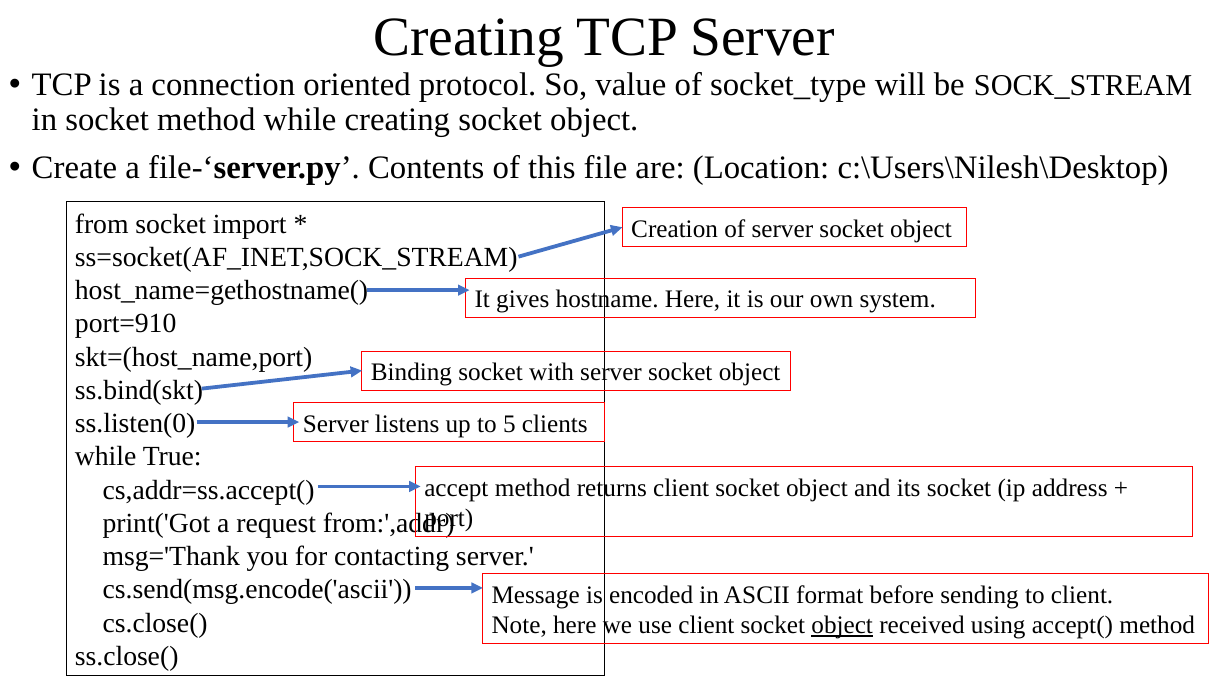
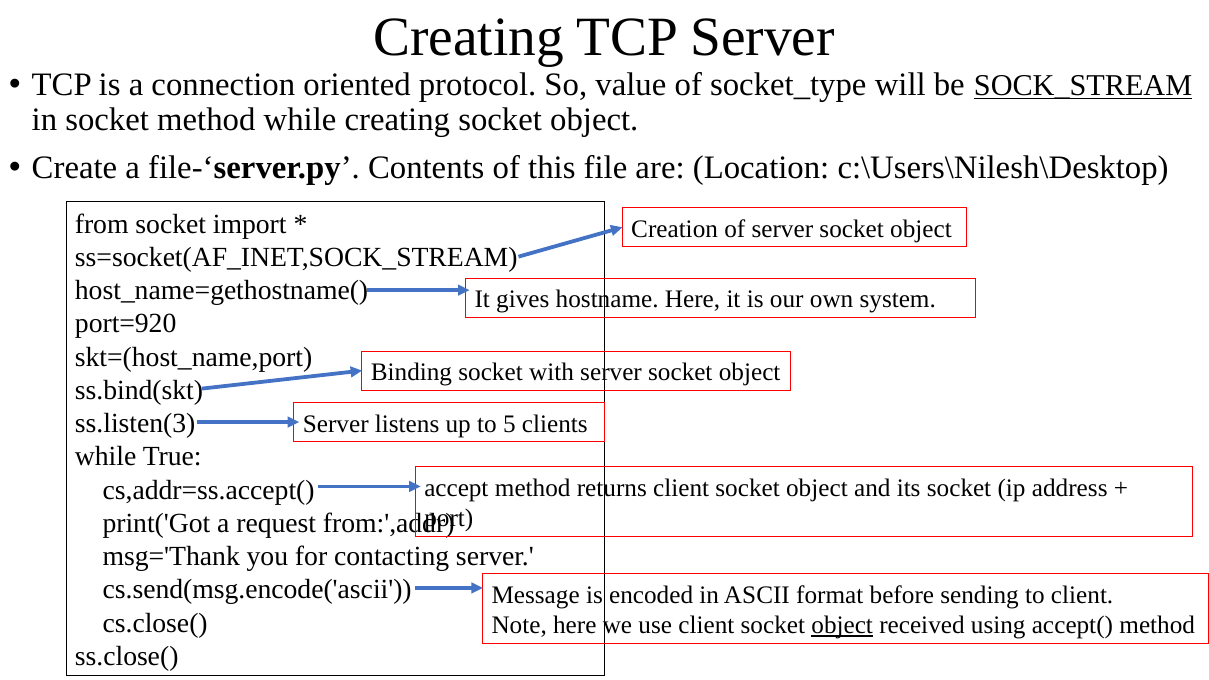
SOCK_STREAM underline: none -> present (1083, 85)
port=910: port=910 -> port=920 (126, 324)
ss.listen(0: ss.listen(0 -> ss.listen(3 (135, 424)
